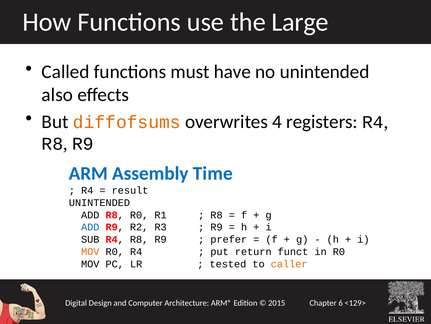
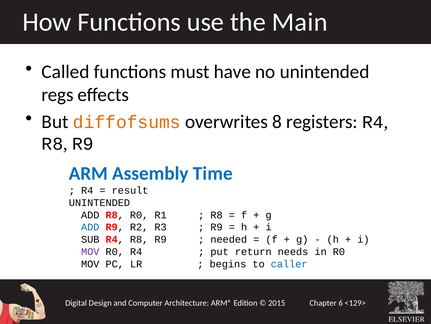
Large: Large -> Main (300, 22)
also: also -> regs (57, 95)
4: 4 -> 8 (277, 121)
prefer: prefer -> needed (229, 239)
MOV colour: orange -> purple (90, 251)
funct: funct -> needs (293, 251)
tested: tested -> begins (228, 263)
caller colour: orange -> blue (289, 263)
